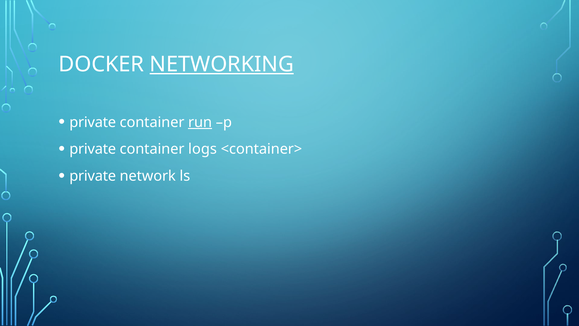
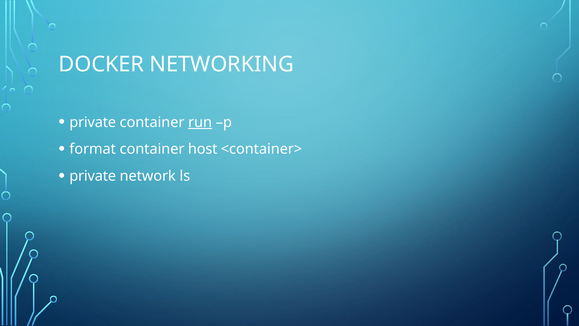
NETWORKING underline: present -> none (222, 64)
private: private -> format (93, 149)
logs: logs -> host (203, 149)
